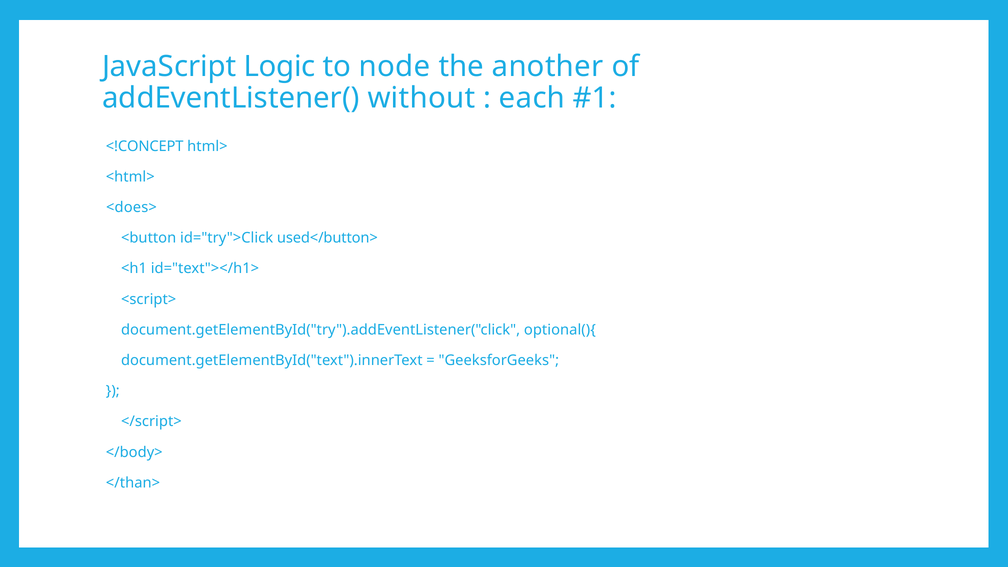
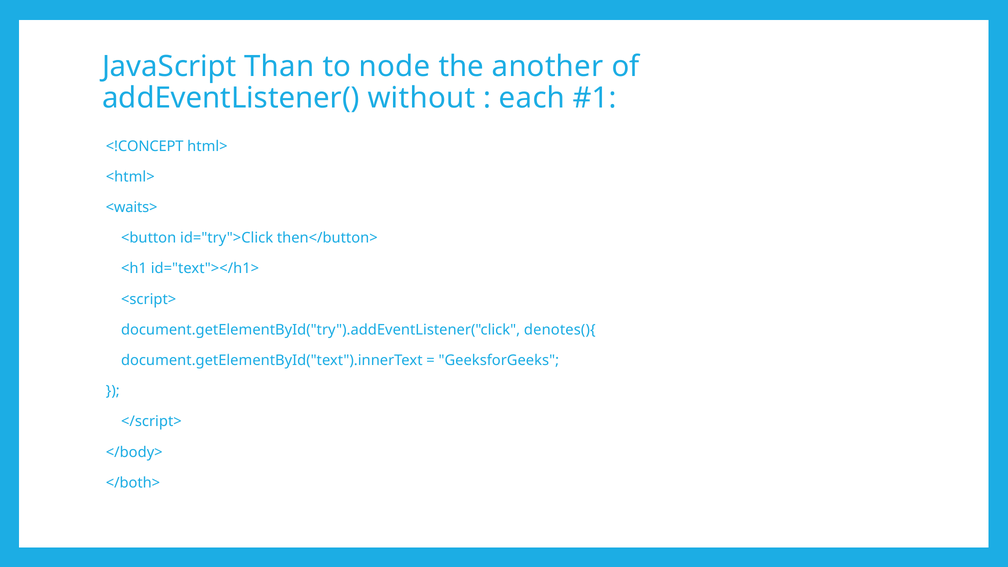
Logic: Logic -> Than (279, 66)
<does>: <does> -> <waits> (132, 207)
used</button>: used</button> -> then</button> (327, 238)
optional(){: optional(){ -> denotes(){ (560, 330)
</than>: </than> -> </both> (133, 483)
